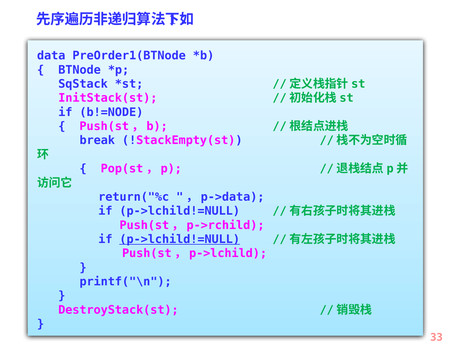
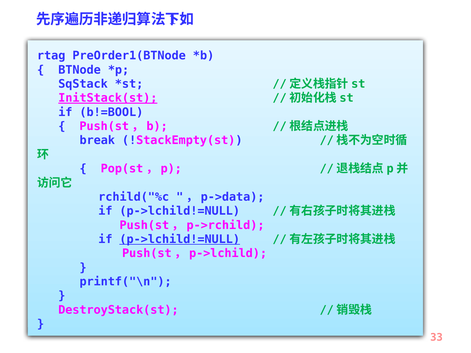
data: data -> rtag (51, 56)
InitStack(st underline: none -> present (108, 98)
b!=NODE: b!=NODE -> b!=BOOL (111, 112)
return("%c: return("%c -> rchild("%c (134, 197)
